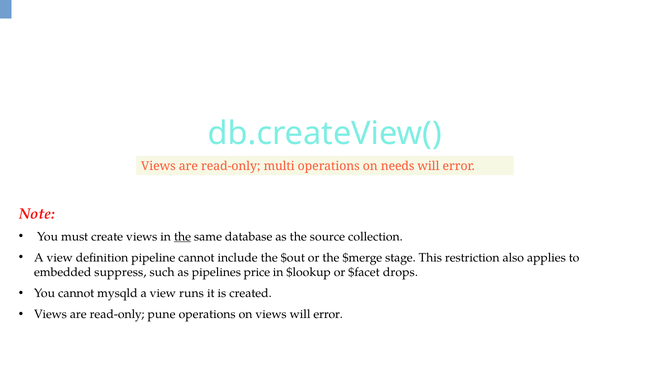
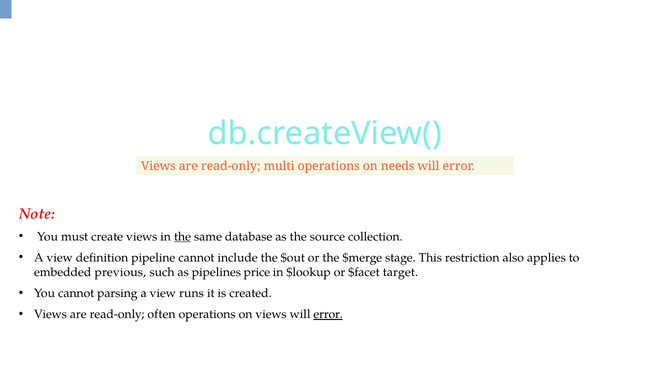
suppress: suppress -> previous (120, 273)
drops: drops -> target (400, 273)
mysqld: mysqld -> parsing (117, 294)
pune: pune -> often (162, 315)
error underline: none -> present (328, 315)
